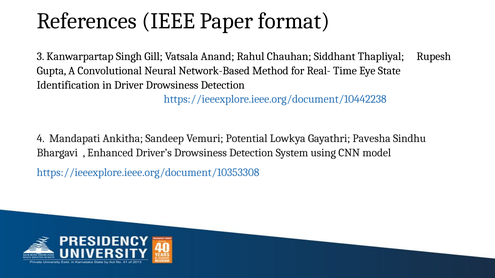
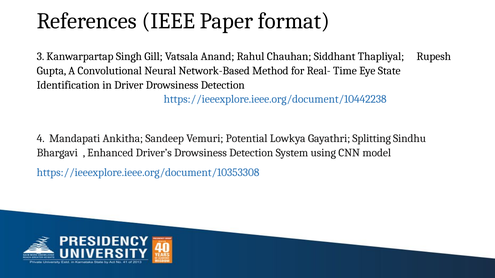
Pavesha: Pavesha -> Splitting (372, 139)
